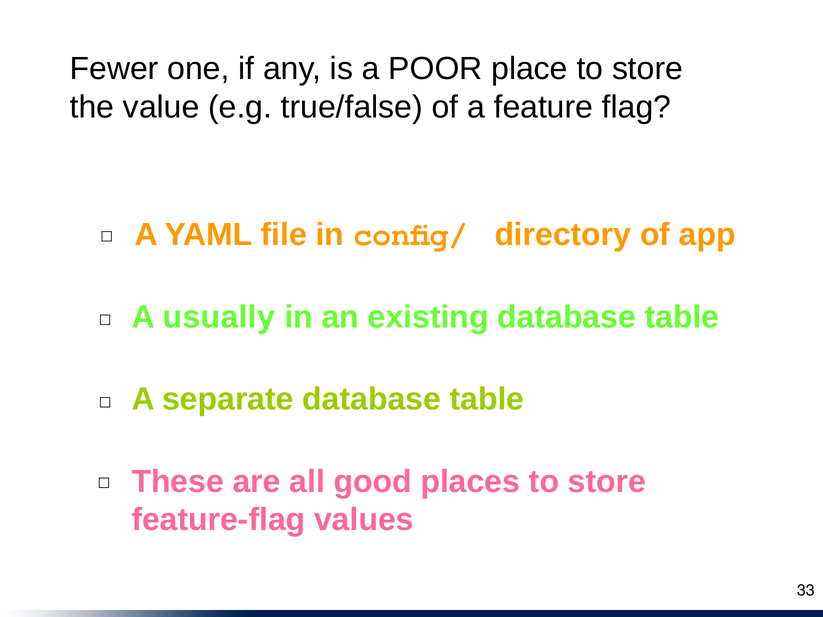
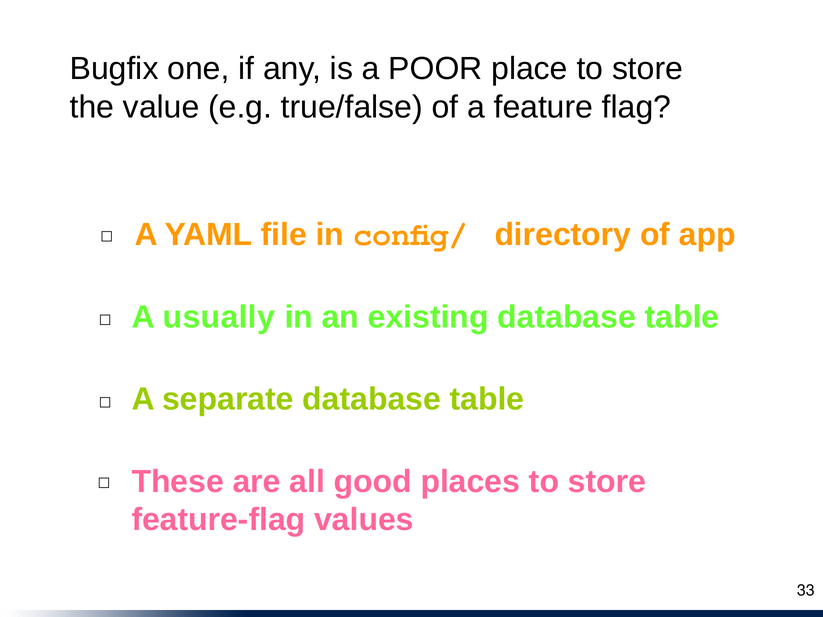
Fewer: Fewer -> Bugfix (114, 69)
